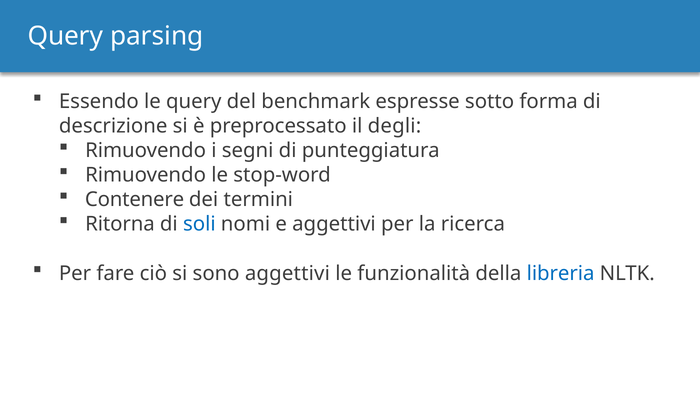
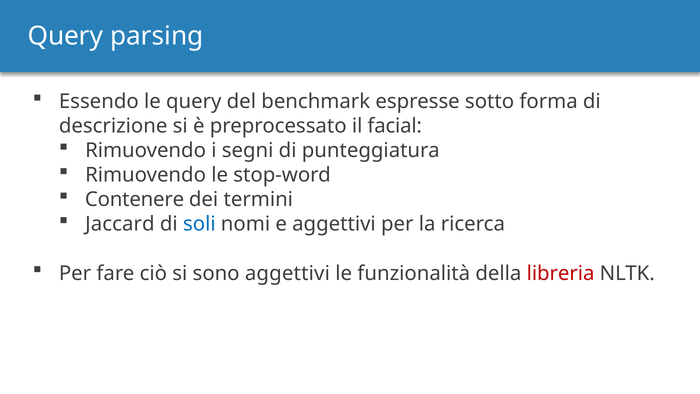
degli: degli -> facial (395, 126)
Ritorna: Ritorna -> Jaccard (120, 224)
libreria colour: blue -> red (561, 273)
